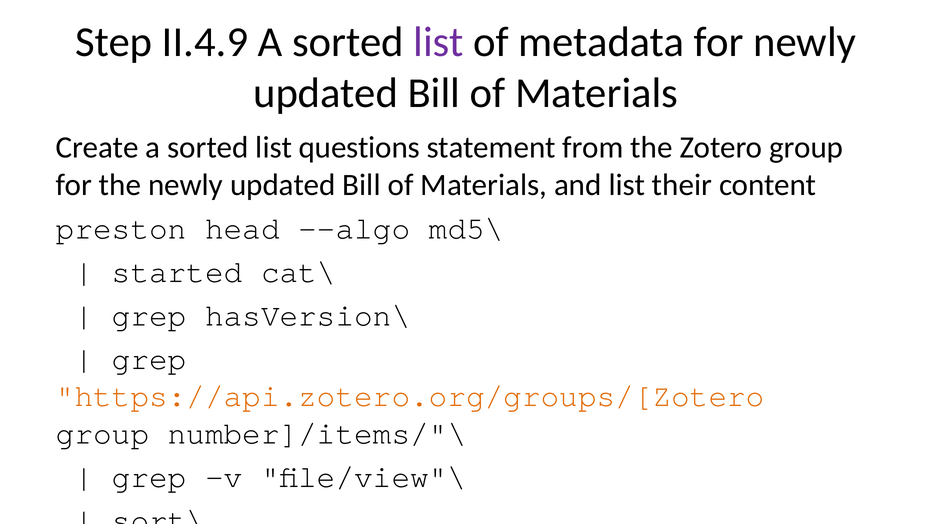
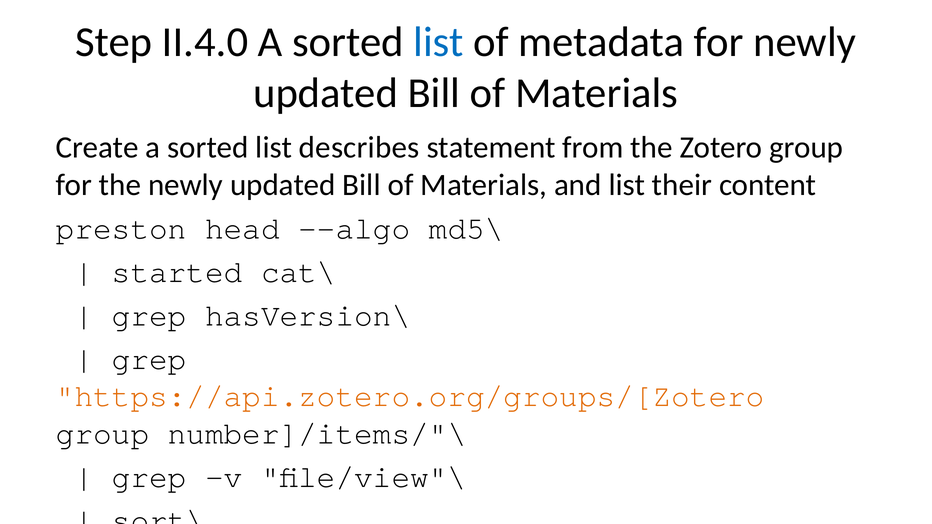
II.4.9: II.4.9 -> II.4.0 (205, 42)
list colour: purple -> blue (438, 42)
questions: questions -> describes (359, 148)
